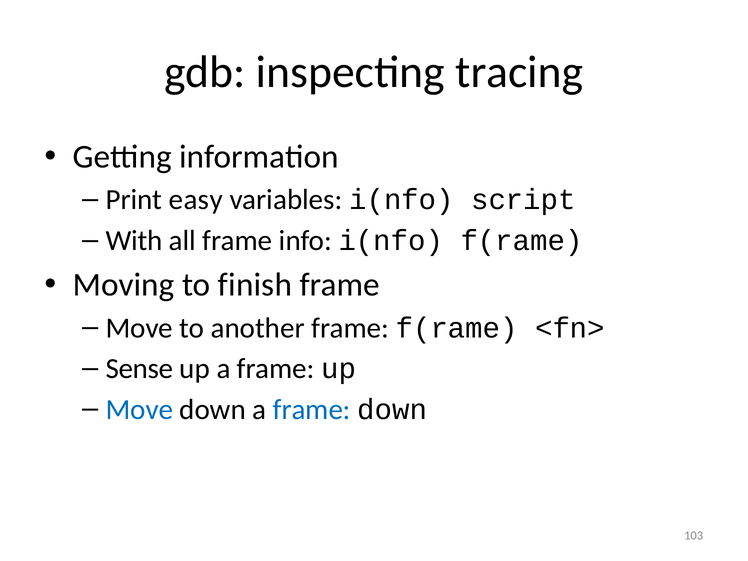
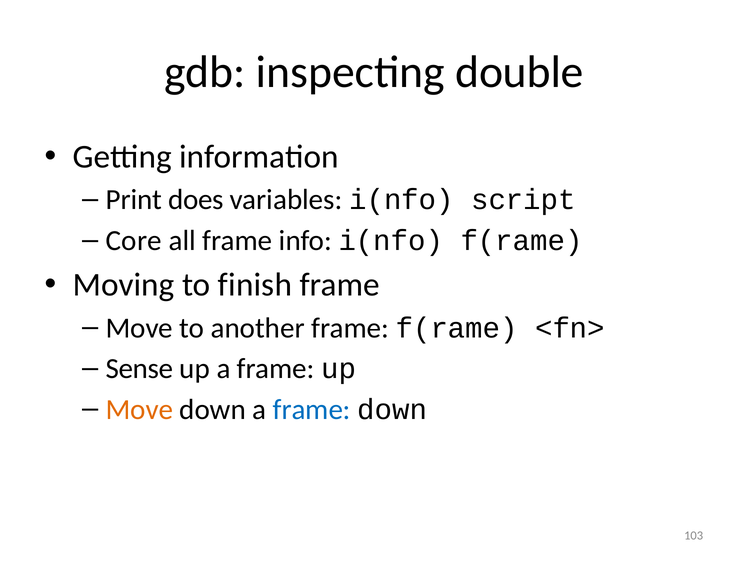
tracing: tracing -> double (519, 72)
easy: easy -> does (196, 200)
With: With -> Core (134, 241)
Move colour: blue -> orange (139, 409)
